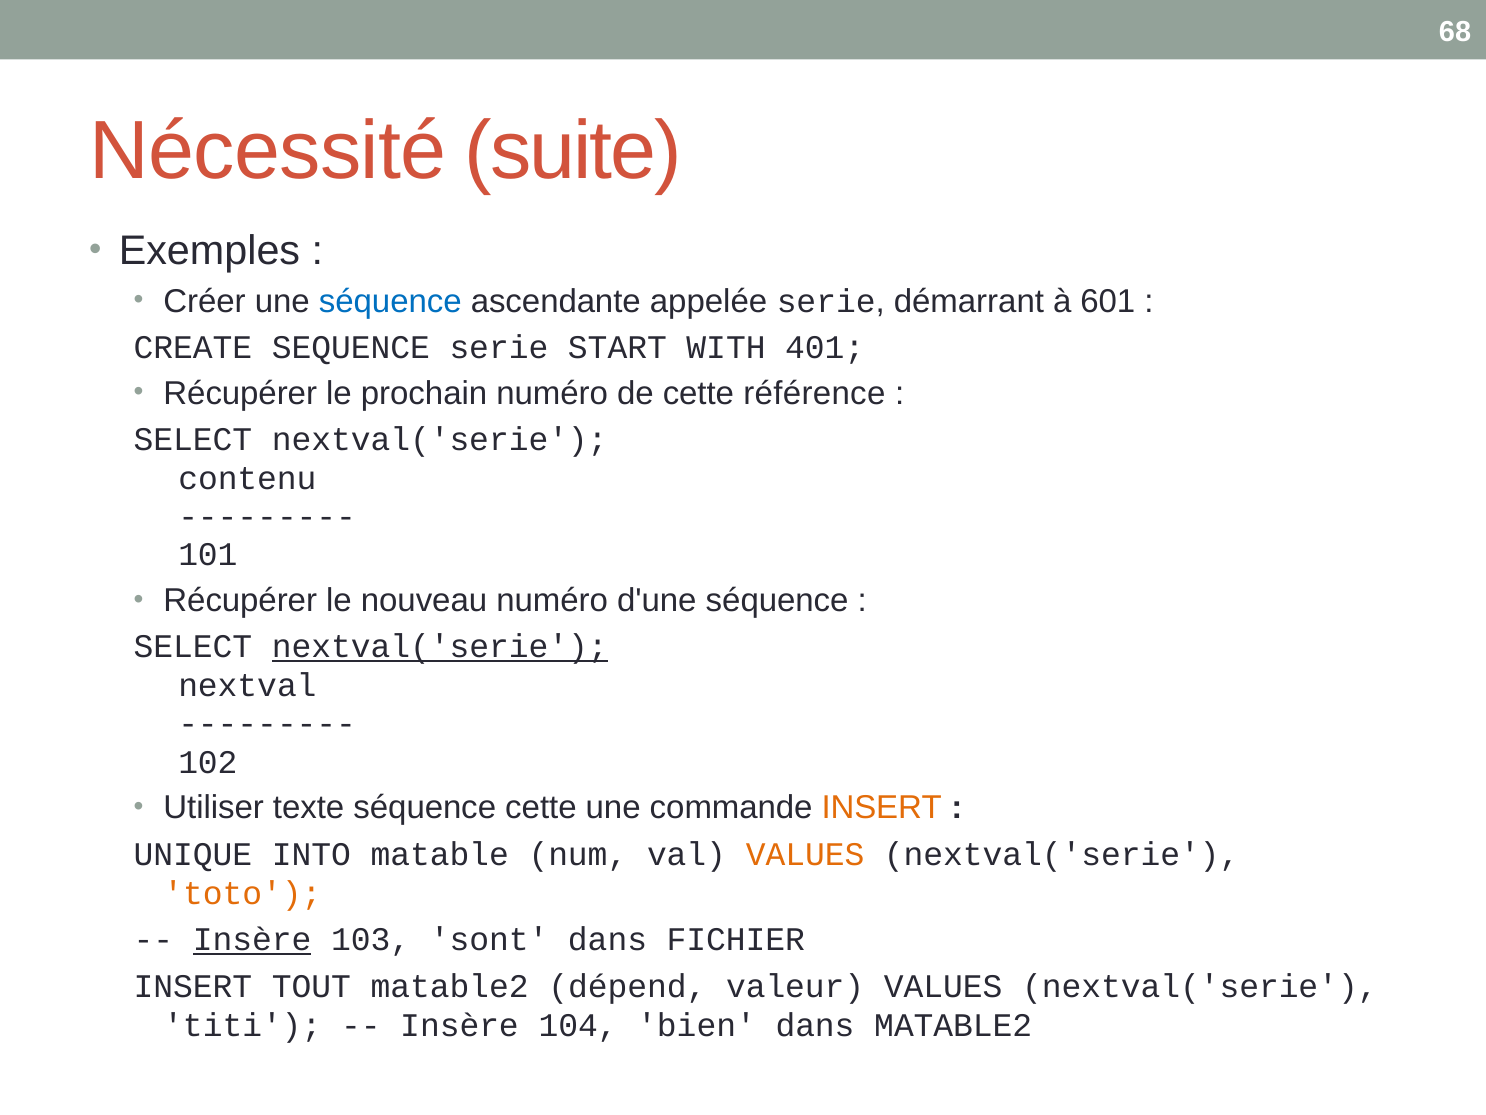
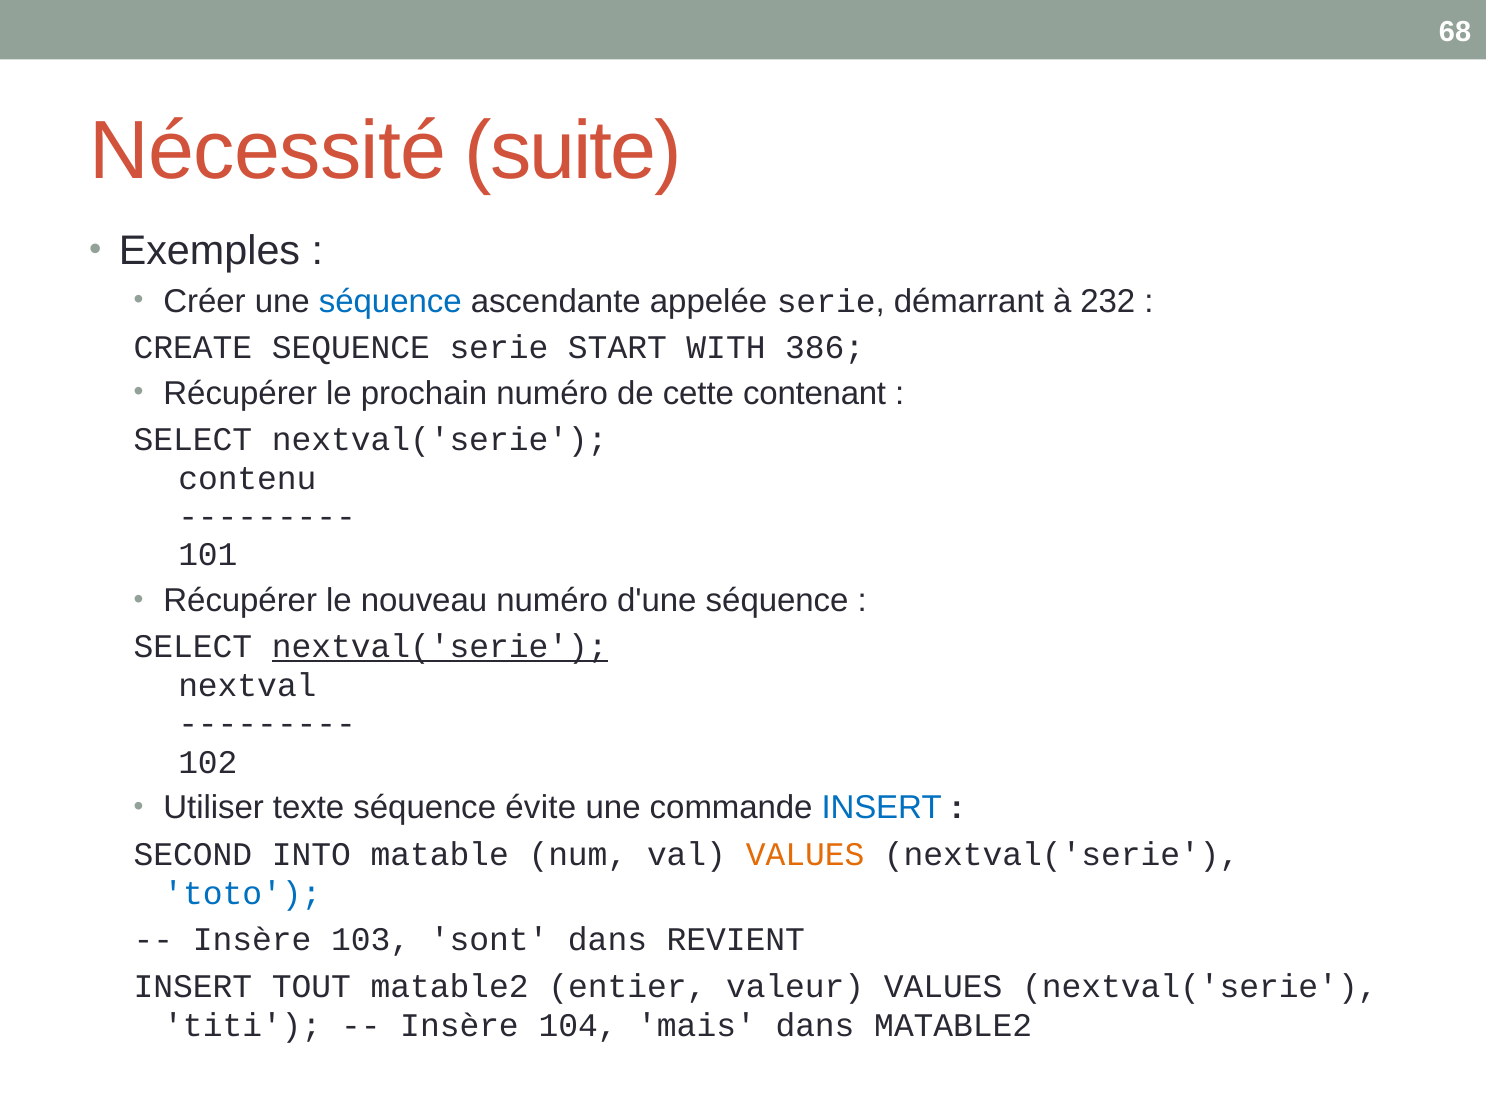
601: 601 -> 232 (1108, 301)
401: 401 -> 386 (825, 347)
référence: référence -> contenant (815, 393)
séquence cette: cette -> évite (541, 808)
INSERT colour: orange -> blue (882, 808)
UNIQUE: UNIQUE -> SECOND (193, 854)
toto colour: orange -> blue (242, 893)
Insère underline: present -> none (252, 940)
FICHIER: FICHIER -> REVIENT (736, 940)
dépend: dépend -> entier (627, 986)
bien: bien -> mais (697, 1025)
